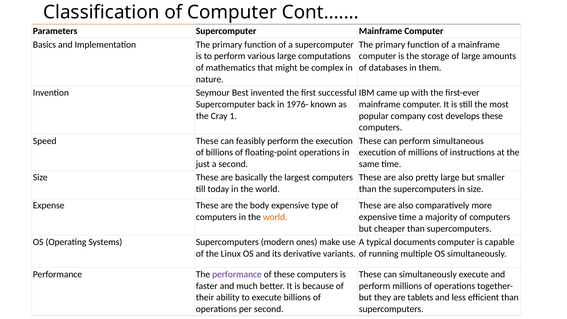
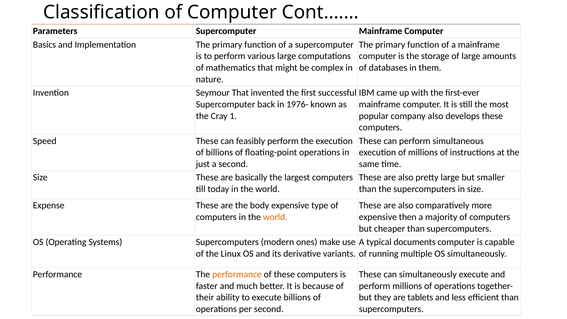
Seymour Best: Best -> That (240, 93)
company cost: cost -> also (436, 116)
expensive time: time -> then (408, 217)
performance colour: purple -> orange (237, 274)
